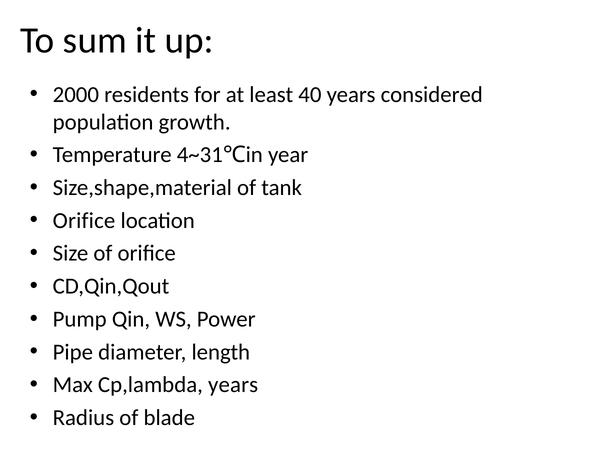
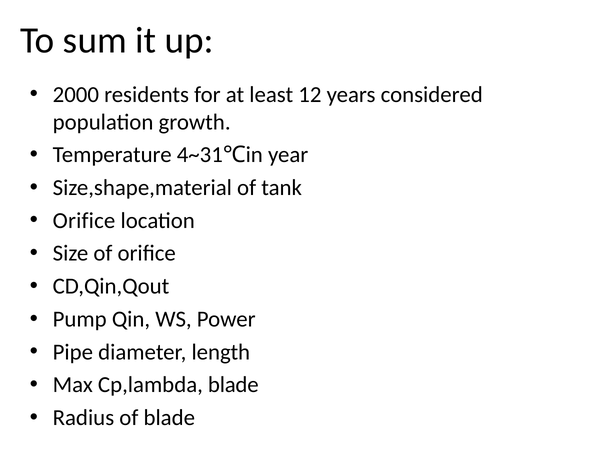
40: 40 -> 12 (310, 94)
Cp,lambda years: years -> blade (233, 385)
